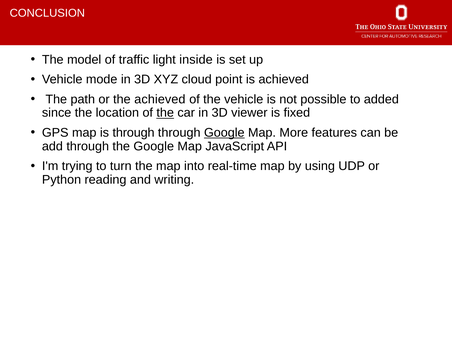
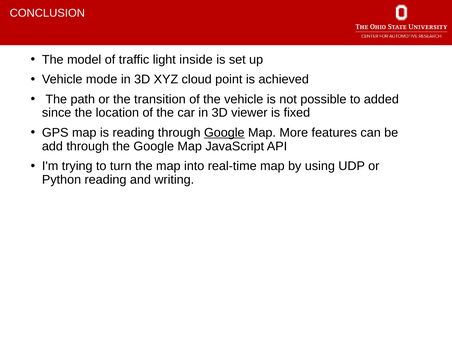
the achieved: achieved -> transition (160, 99)
the underline: present -> none (165, 113)
is through: through -> reading (133, 133)
